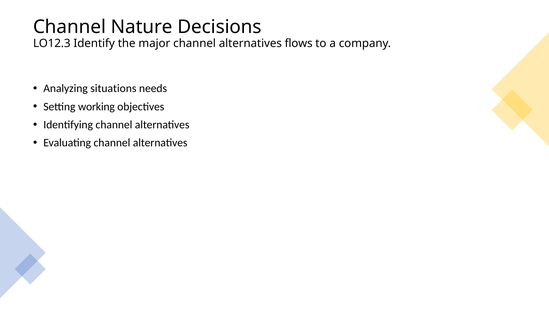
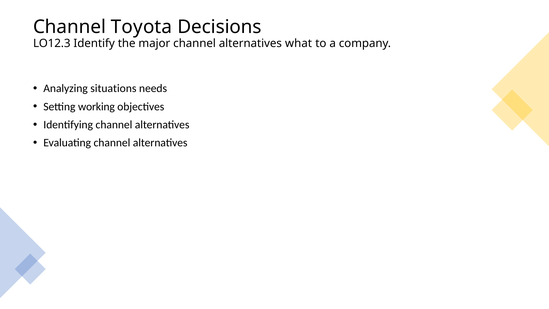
Nature: Nature -> Toyota (142, 27)
flows: flows -> what (299, 43)
